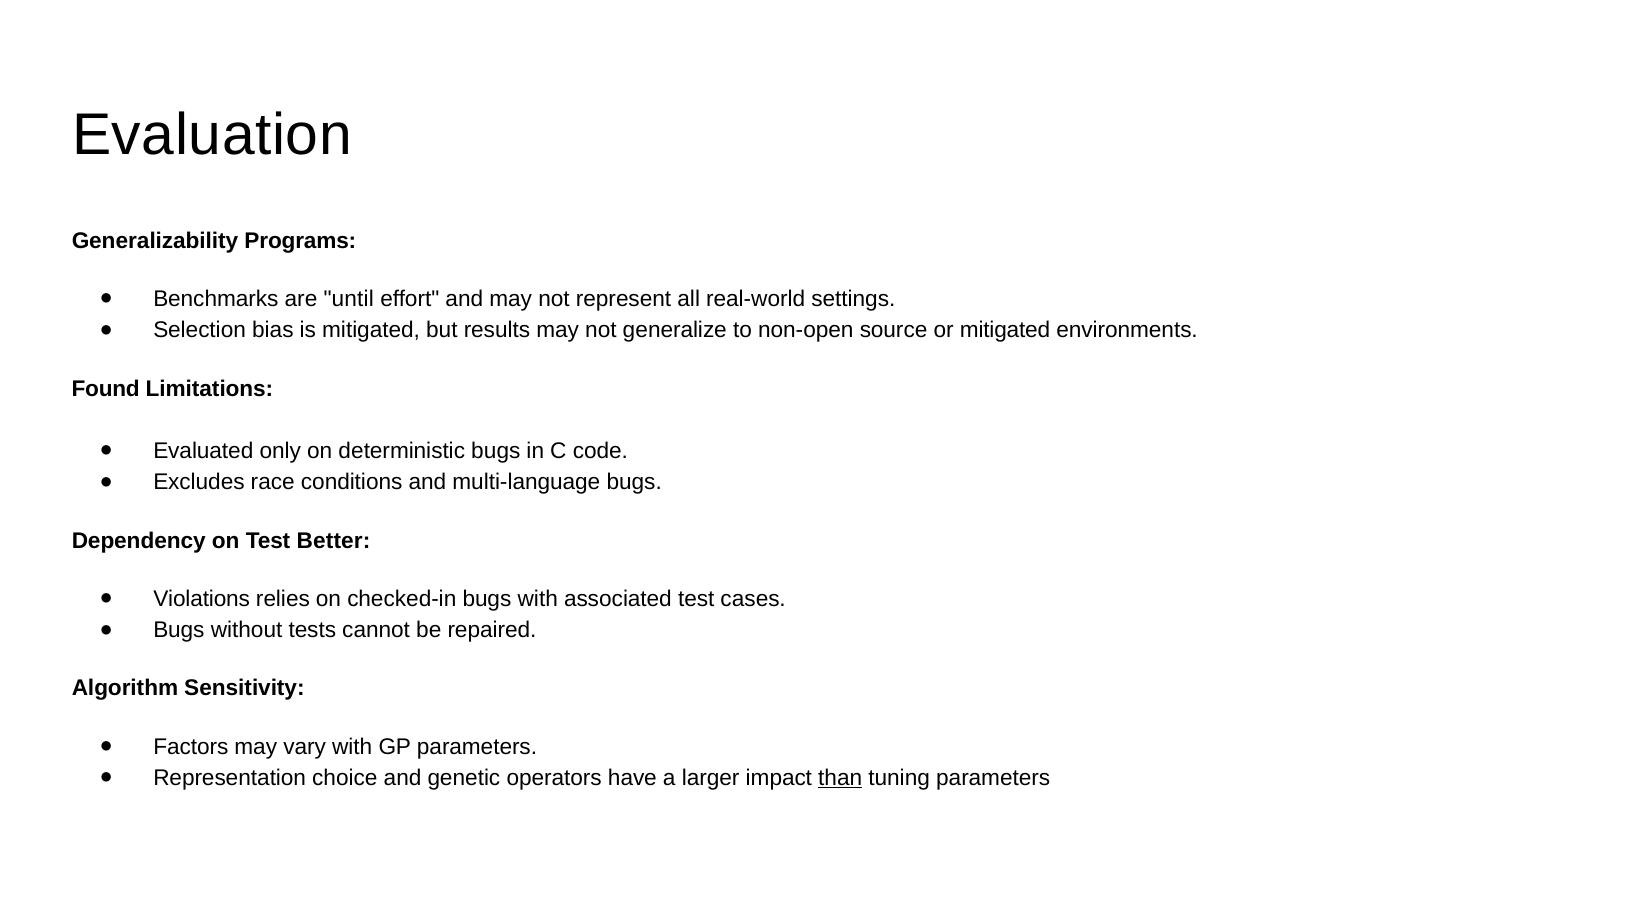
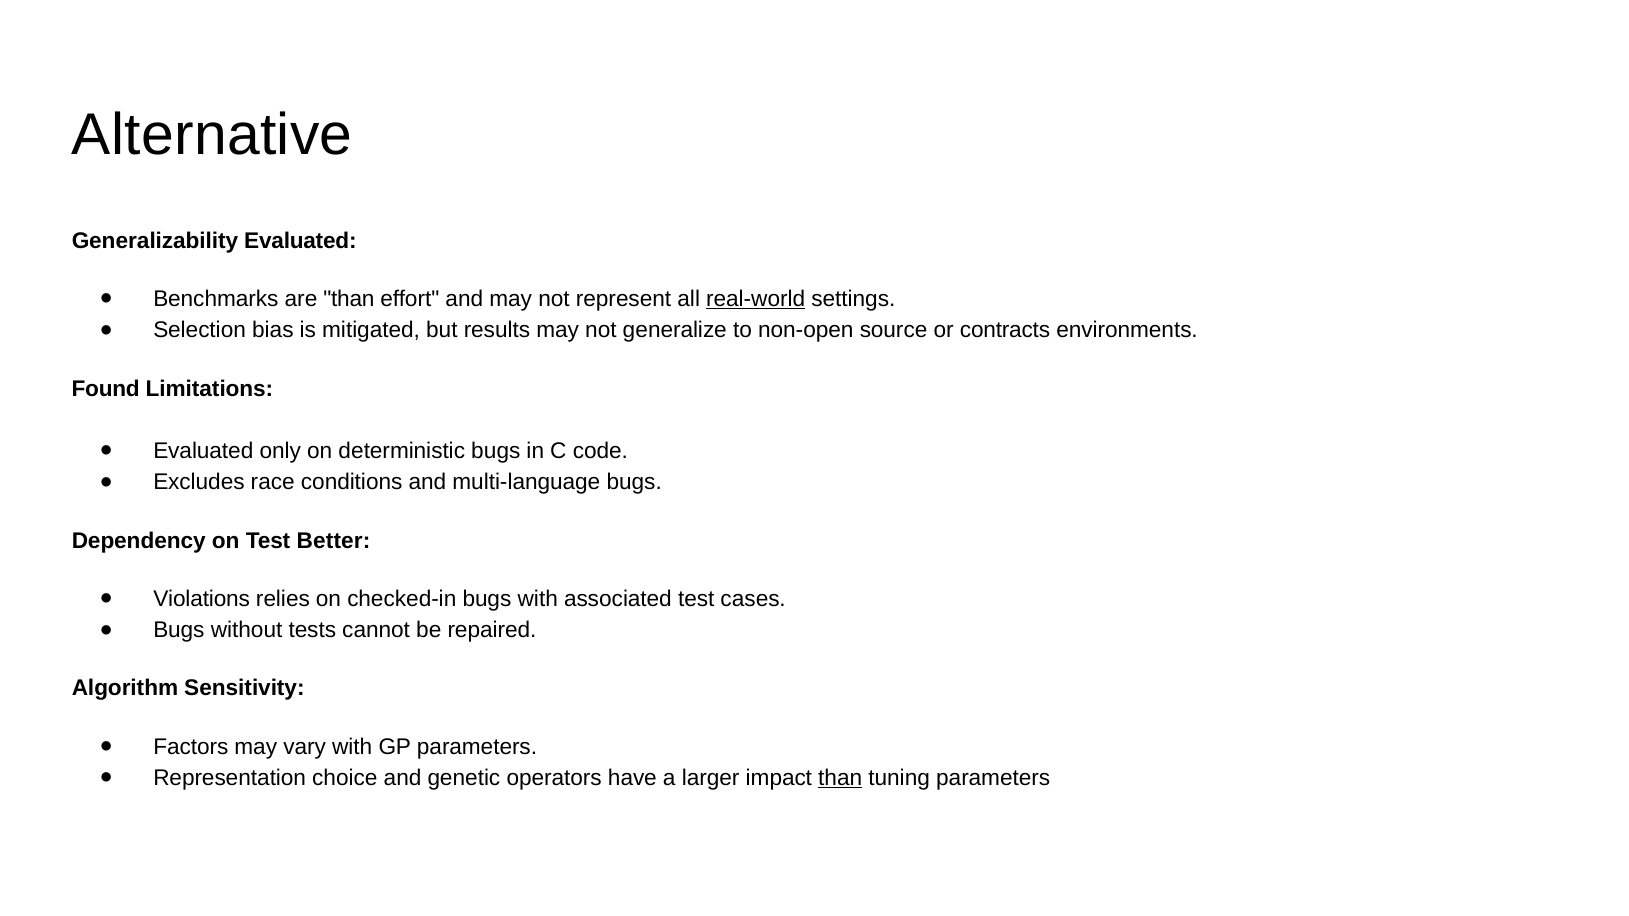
Evaluation: Evaluation -> Alternative (212, 135)
Generalizability Programs: Programs -> Evaluated (300, 241)
are until: until -> than (349, 299)
real-world underline: none -> present (756, 299)
or mitigated: mitigated -> contracts (1005, 330)
